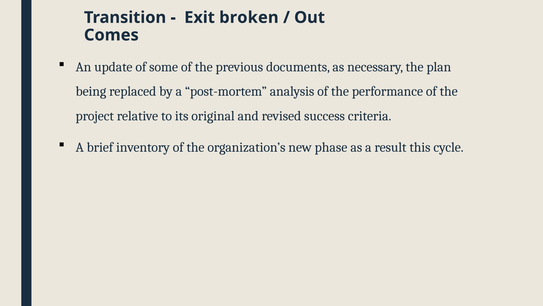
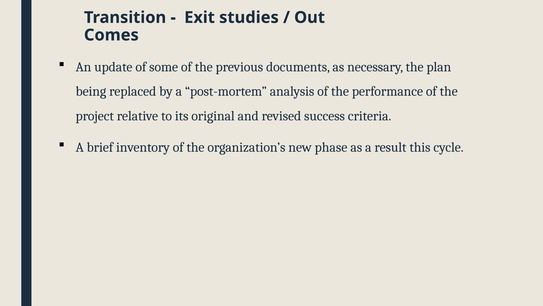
broken: broken -> studies (249, 17)
